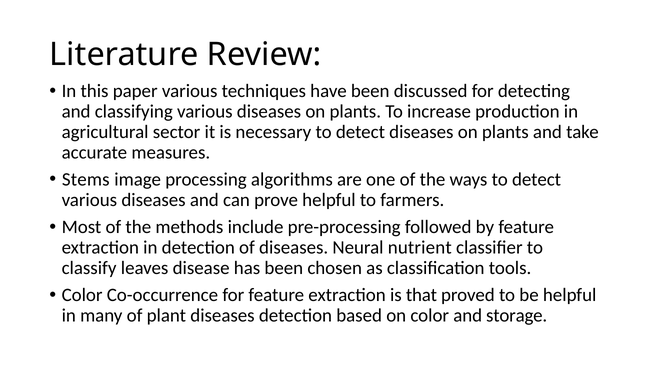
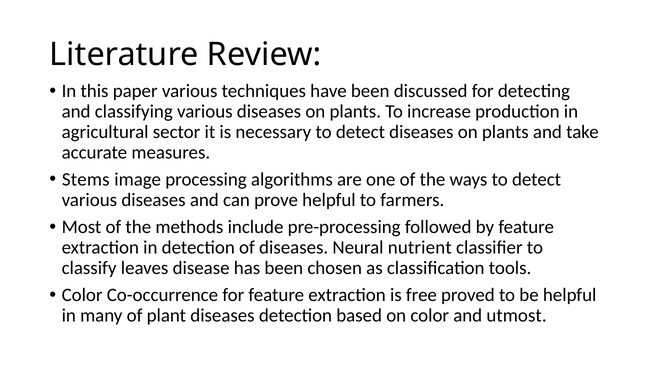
that: that -> free (421, 295)
storage: storage -> utmost (517, 315)
